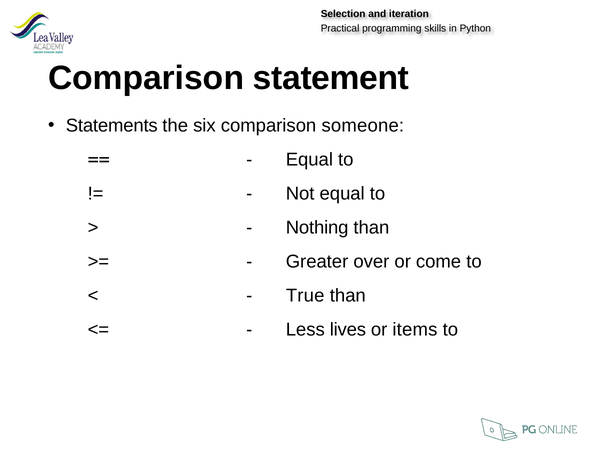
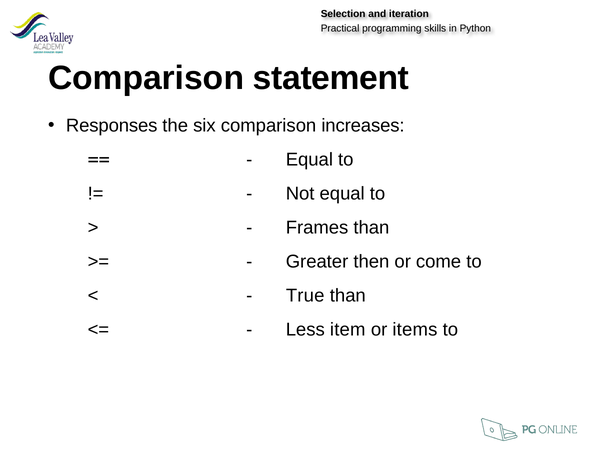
Statements: Statements -> Responses (112, 125)
someone: someone -> increases (363, 125)
Nothing: Nothing -> Frames (317, 227)
over: over -> then (371, 261)
lives: lives -> item (348, 329)
